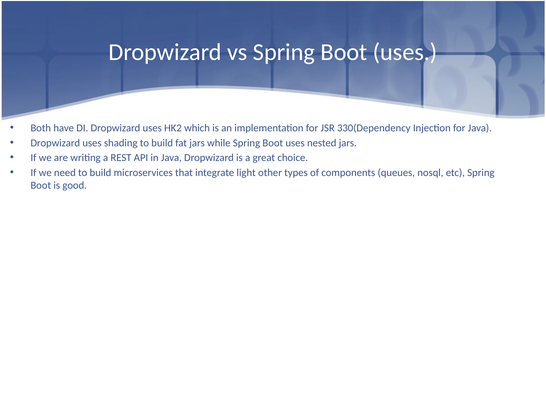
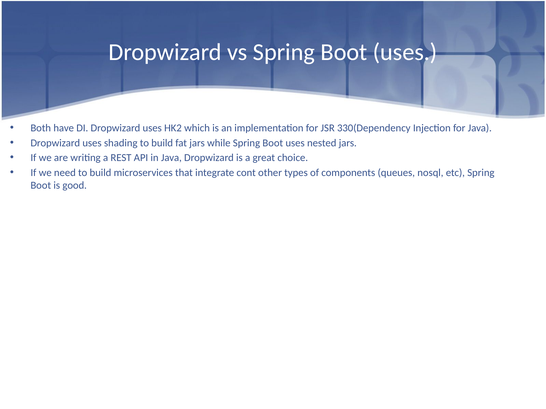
light: light -> cont (246, 173)
